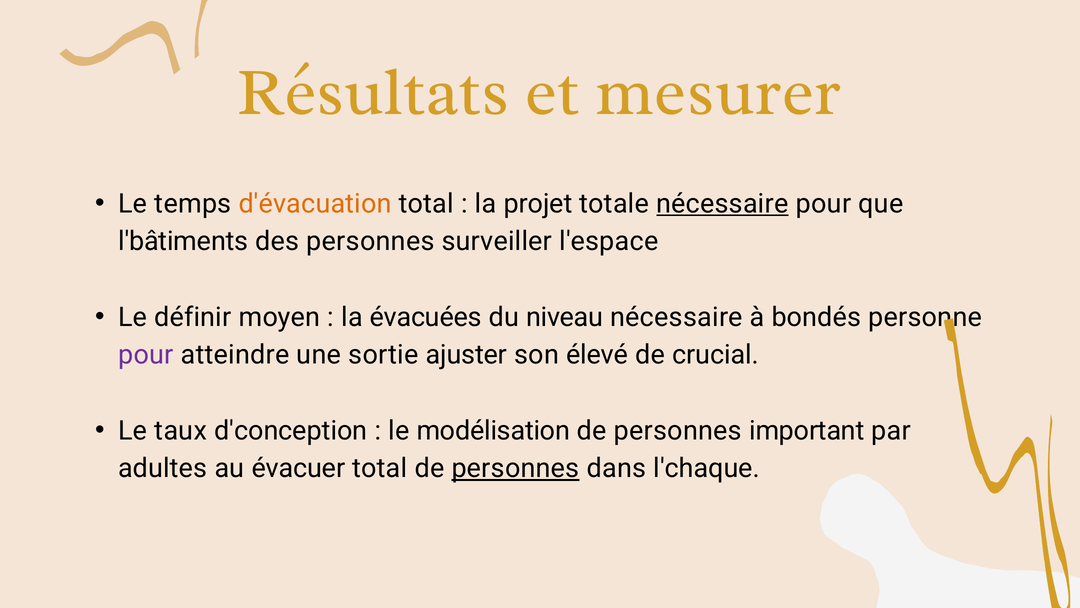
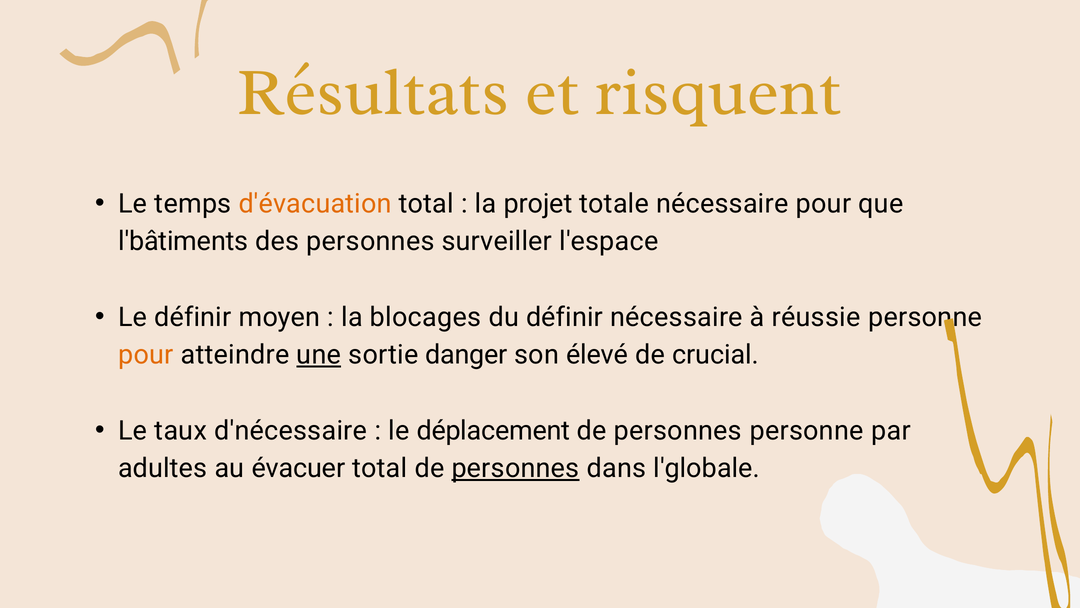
mesurer: mesurer -> risquent (718, 92)
nécessaire underline: present -> none (722, 203)
évacuées: évacuées -> blocages (425, 317)
du niveau: niveau -> définir (564, 317)
bondés: bondés -> réussie (816, 317)
pour colour: purple -> orange (146, 355)
une underline: none -> present (319, 355)
ajuster: ajuster -> danger (466, 355)
d'conception: d'conception -> d'nécessaire (291, 430)
modélisation: modélisation -> déplacement (493, 430)
personnes important: important -> personne (807, 430)
l'chaque: l'chaque -> l'globale (707, 468)
